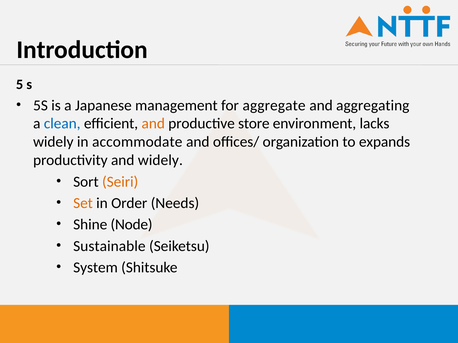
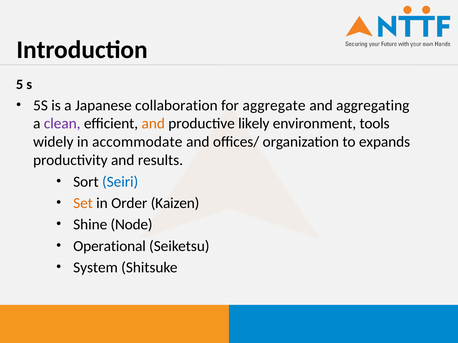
management: management -> collaboration (176, 105)
clean colour: blue -> purple (62, 124)
store: store -> likely (254, 124)
lacks: lacks -> tools (375, 124)
and widely: widely -> results (160, 160)
Seiri colour: orange -> blue (120, 182)
Needs: Needs -> Kaizen (175, 203)
Sustainable: Sustainable -> Operational (109, 246)
